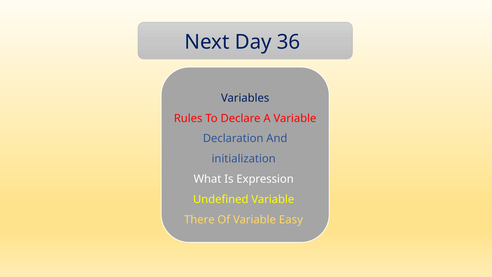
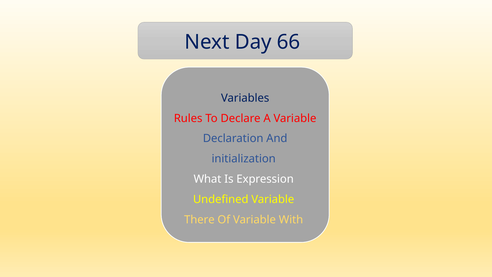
36: 36 -> 66 (289, 42)
Easy: Easy -> With (291, 220)
